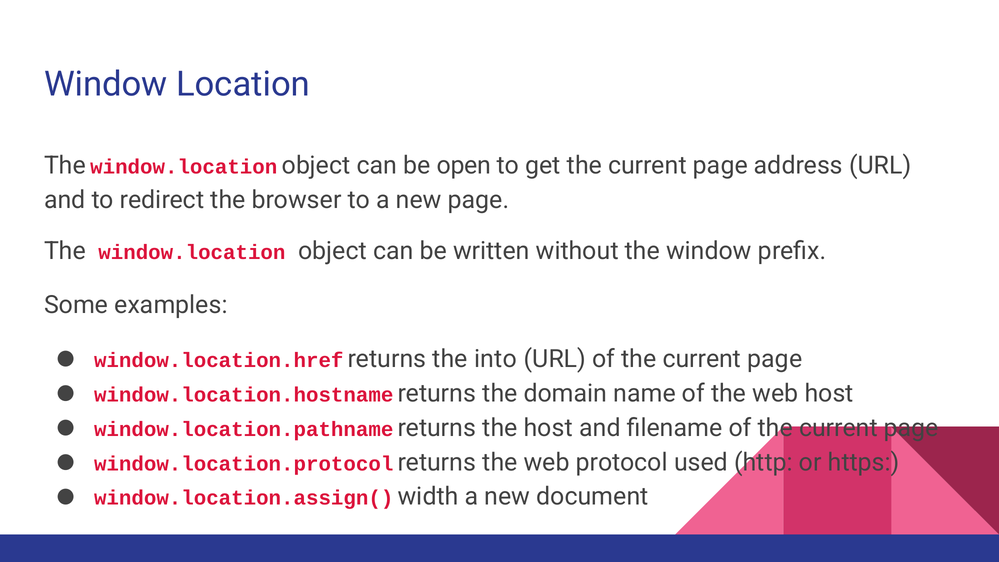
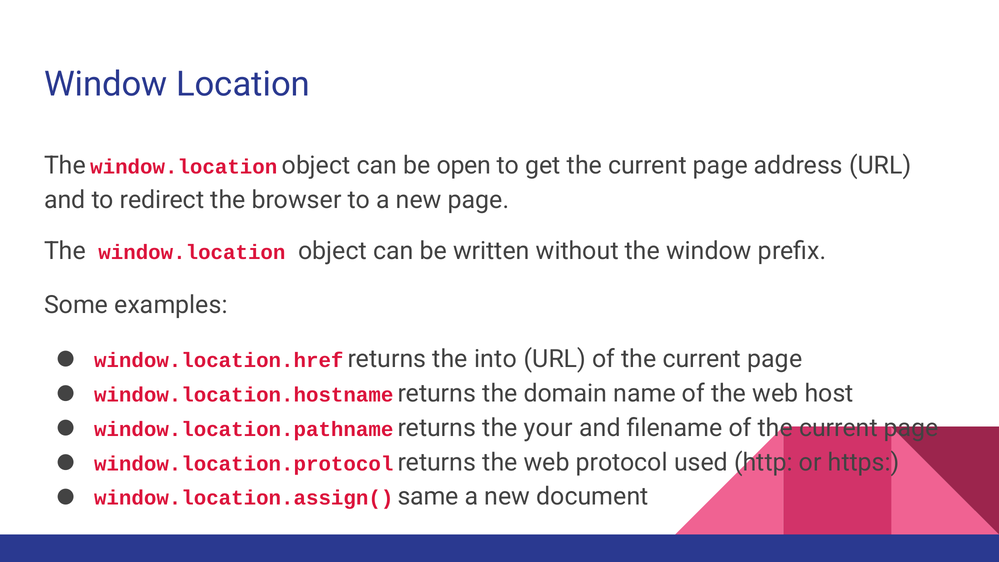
the host: host -> your (548, 428)
width: width -> same (428, 497)
